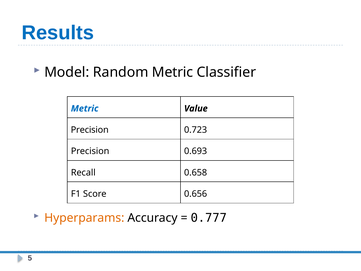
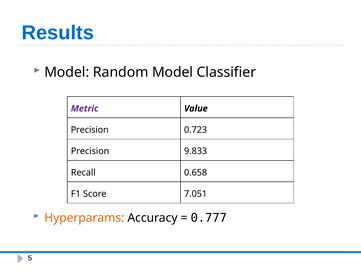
Random Metric: Metric -> Model (173, 72)
Metric colour: blue -> purple (85, 108)
0.693: 0.693 -> 9.833 (196, 151)
0.656: 0.656 -> 7.051 (196, 194)
